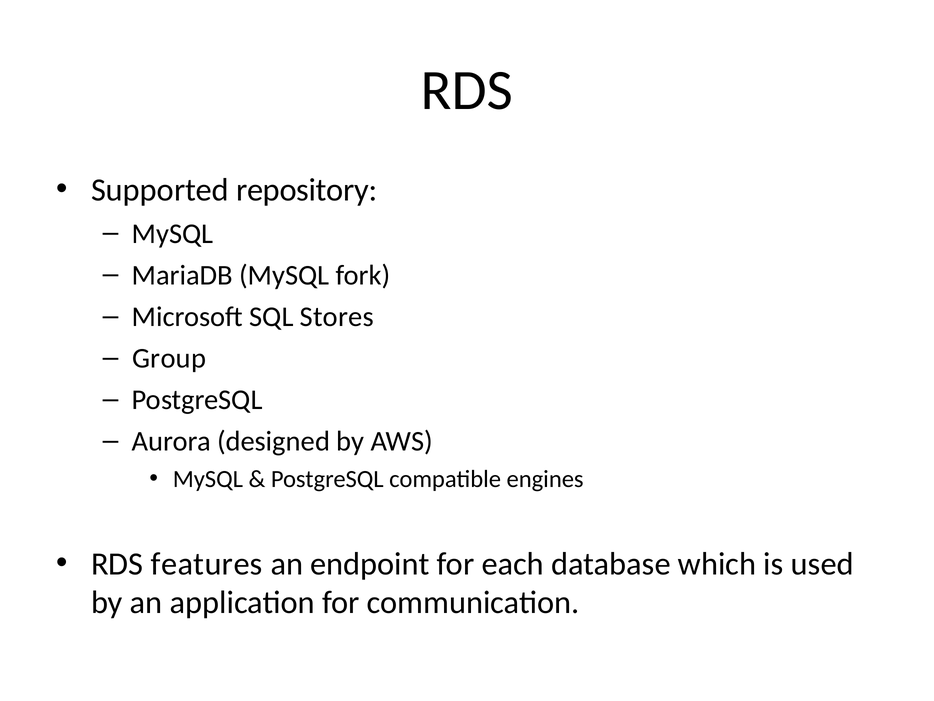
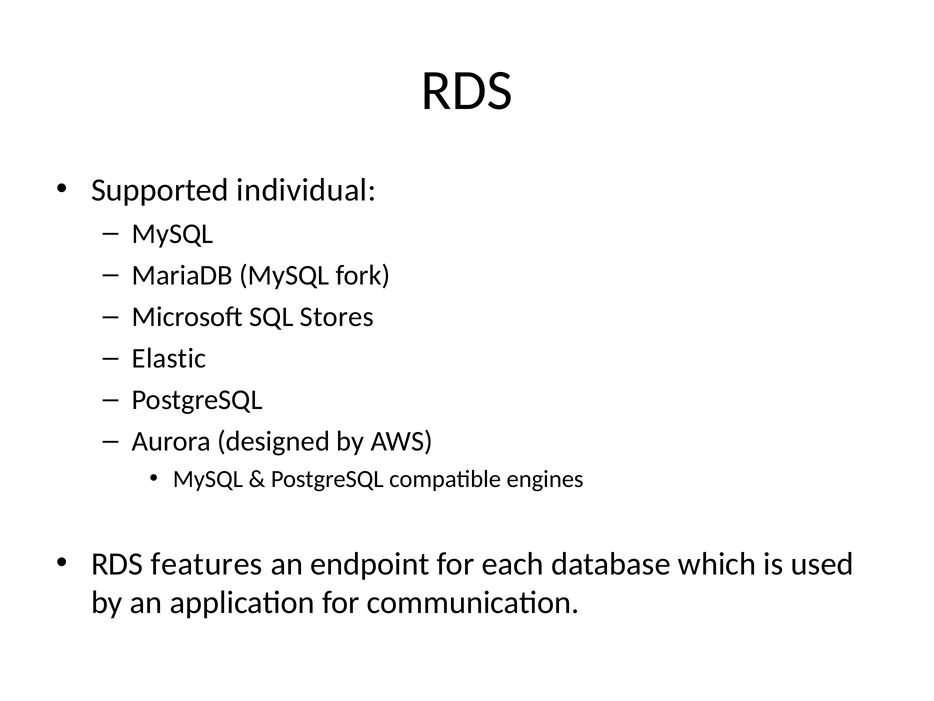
repository: repository -> individual (306, 190)
Group: Group -> Elastic (169, 358)
